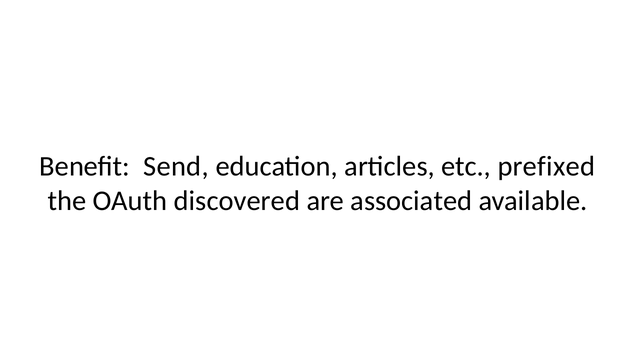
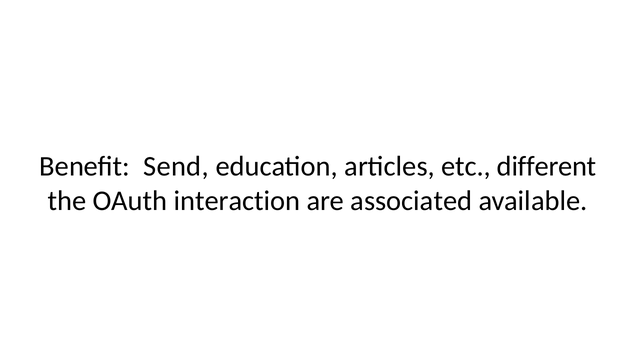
prefixed: prefixed -> different (547, 167)
discovered: discovered -> interaction (237, 201)
